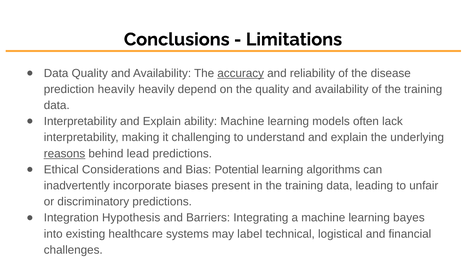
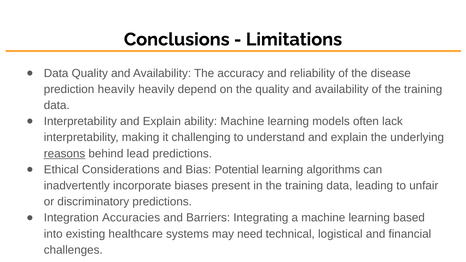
accuracy underline: present -> none (241, 73)
Hypothesis: Hypothesis -> Accuracies (131, 218)
bayes: bayes -> based (409, 218)
label: label -> need (250, 234)
